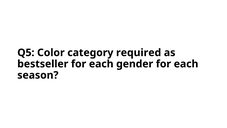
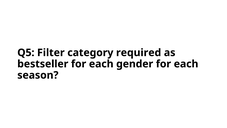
Color: Color -> Filter (51, 53)
